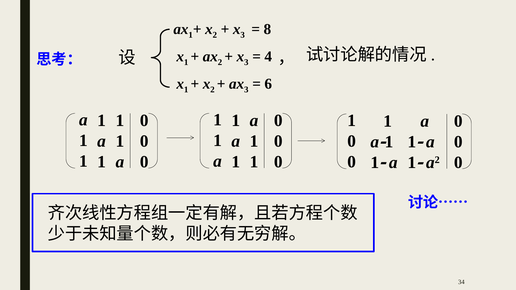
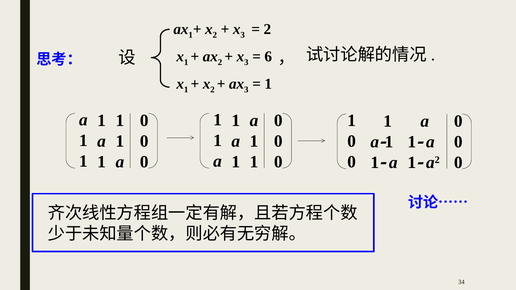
8: 8 -> 2 (267, 29)
4: 4 -> 6 (268, 57)
6: 6 -> 1 (268, 84)
